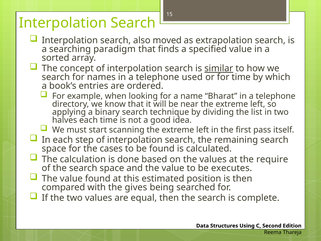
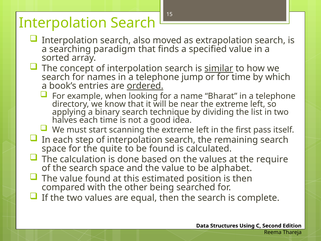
used: used -> jump (192, 77)
ordered underline: none -> present (145, 86)
cases: cases -> quite (111, 149)
executes: executes -> alphabet (232, 168)
gives: gives -> other (136, 187)
